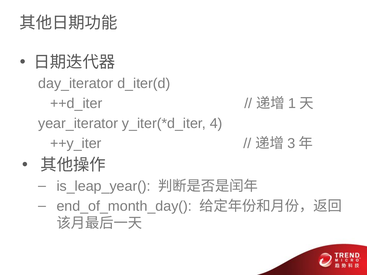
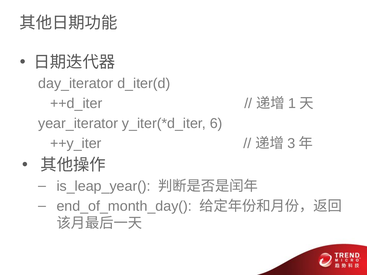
4: 4 -> 6 (216, 123)
